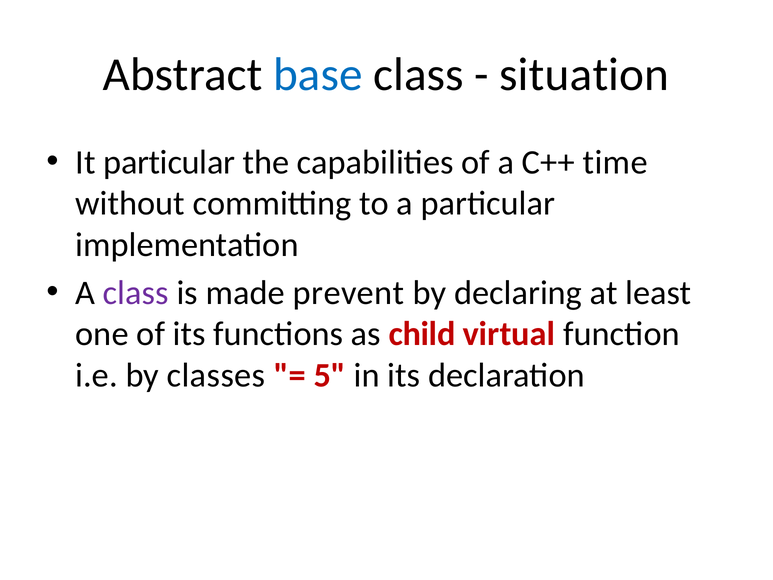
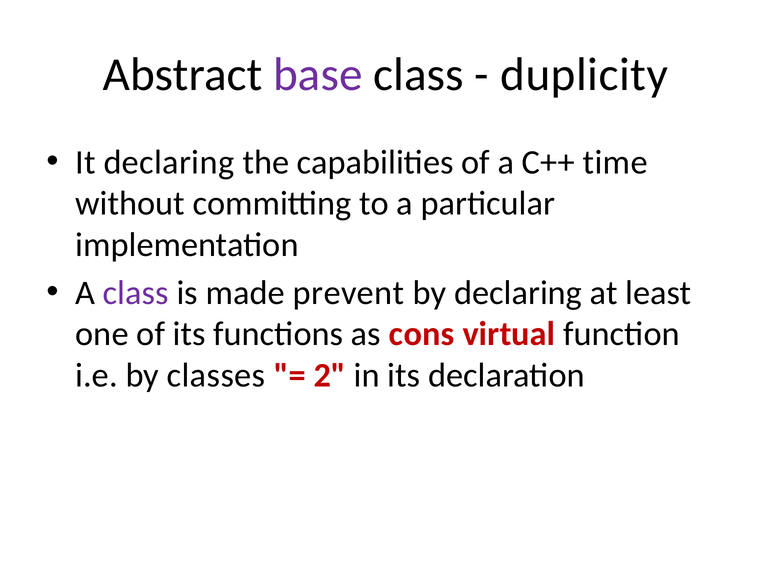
base colour: blue -> purple (318, 75)
situation: situation -> duplicity (584, 75)
It particular: particular -> declaring (169, 162)
child: child -> cons (422, 334)
5: 5 -> 2 (330, 375)
